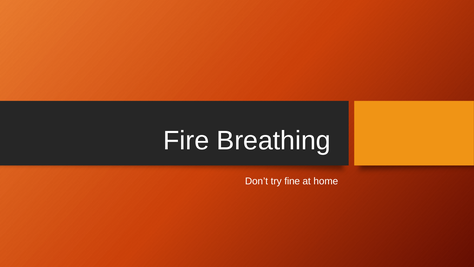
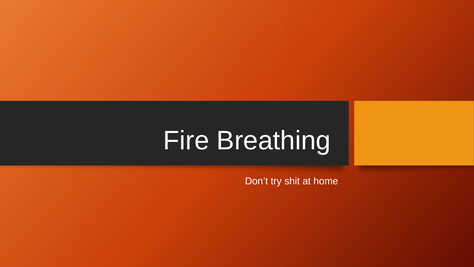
fine: fine -> shit (292, 181)
